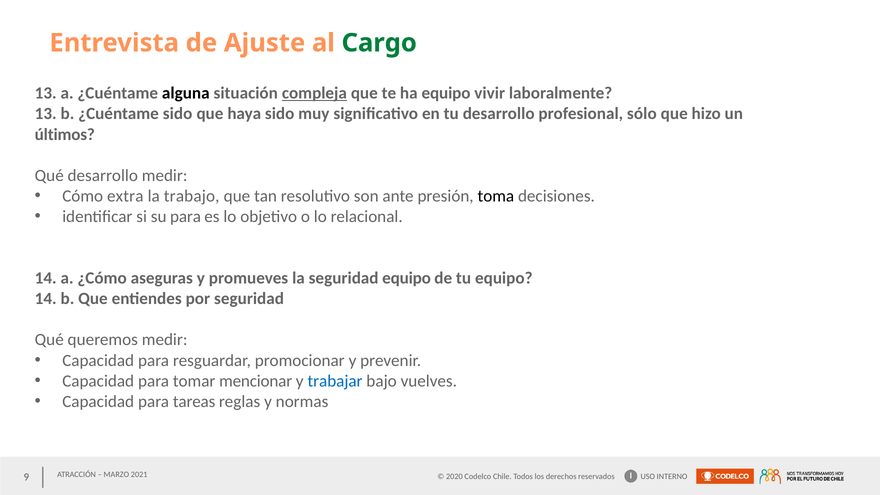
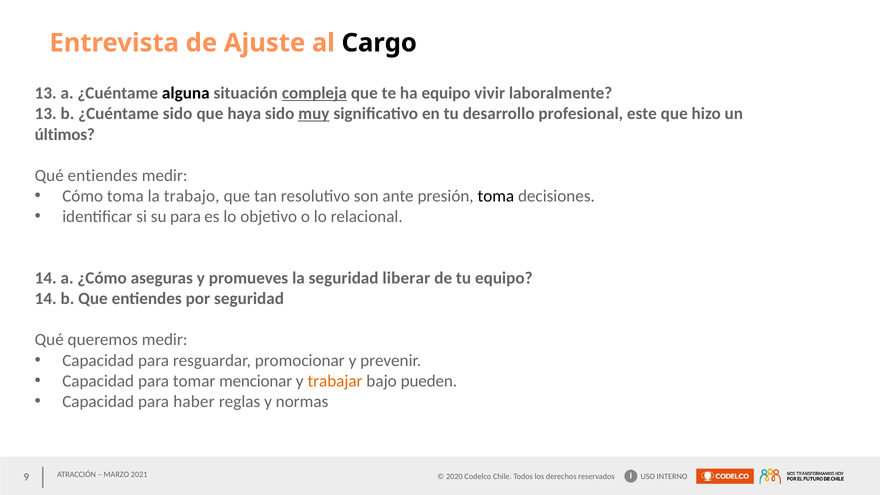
Cargo colour: green -> black (379, 43)
muy underline: none -> present (314, 114)
sólo: sólo -> este (642, 114)
Qué desarrollo: desarrollo -> entiendes (103, 175)
Cómo extra: extra -> toma (125, 196)
seguridad equipo: equipo -> liberar (406, 278)
trabajar colour: blue -> orange (335, 381)
vuelves: vuelves -> pueden (429, 381)
tareas: tareas -> haber (194, 401)
